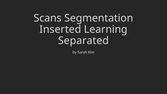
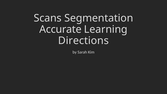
Inserted: Inserted -> Accurate (60, 29)
Separated: Separated -> Directions (83, 41)
